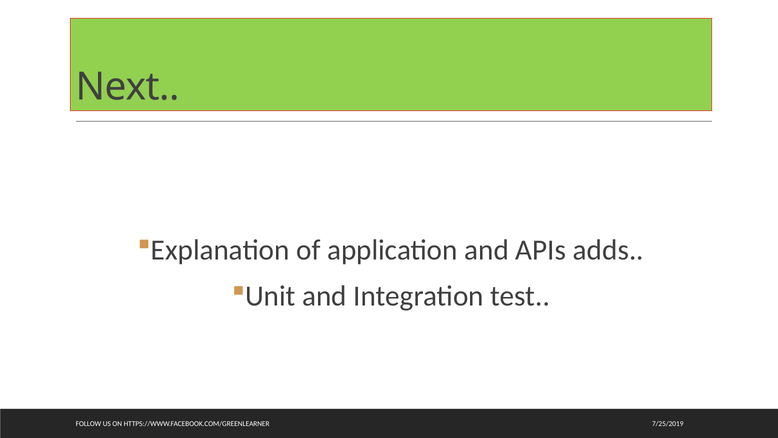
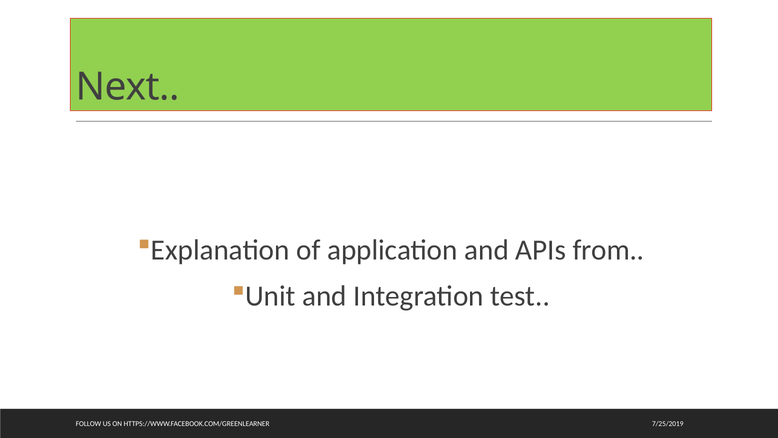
adds: adds -> from (608, 250)
